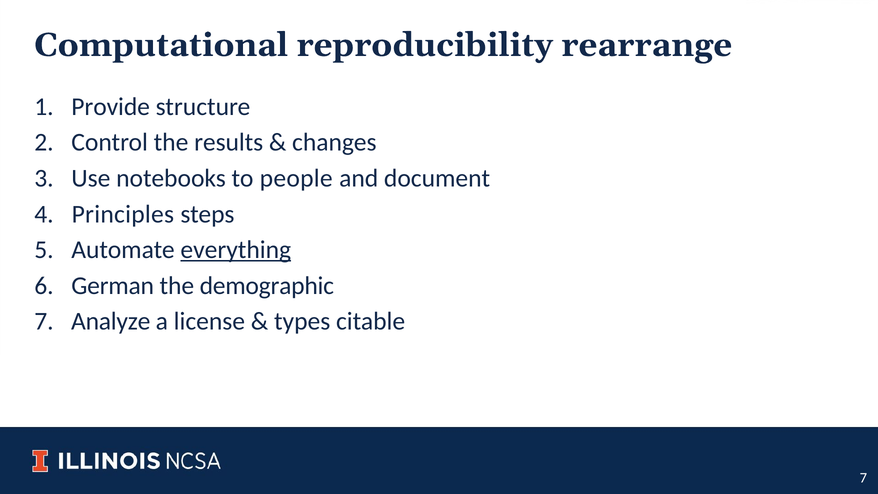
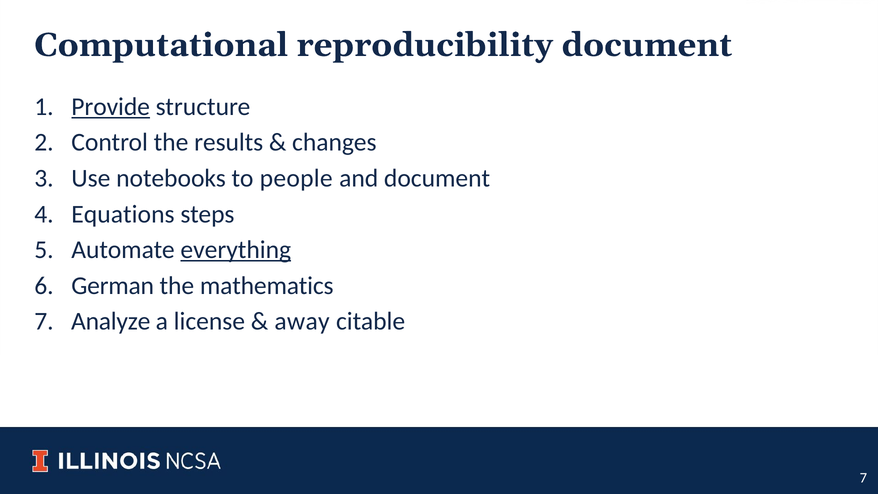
reproducibility rearrange: rearrange -> document (647, 45)
Provide underline: none -> present (111, 107)
Principles: Principles -> Equations (123, 214)
demographic: demographic -> mathematics (267, 286)
types: types -> away (302, 321)
